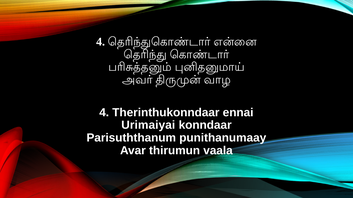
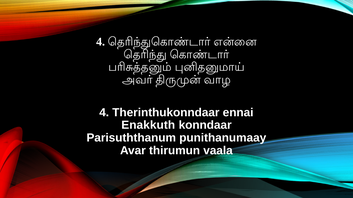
Urimaiyai: Urimaiyai -> Enakkuth (148, 125)
